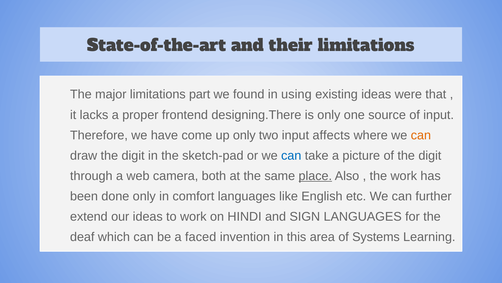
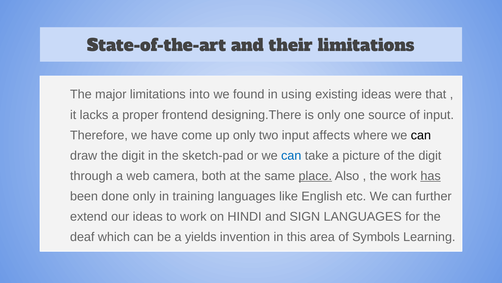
part: part -> into (200, 94)
can colour: orange -> black (421, 135)
has underline: none -> present (431, 176)
comfort: comfort -> training (193, 196)
faced: faced -> yields (201, 237)
Systems: Systems -> Symbols (376, 237)
